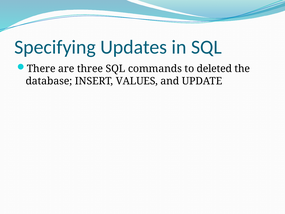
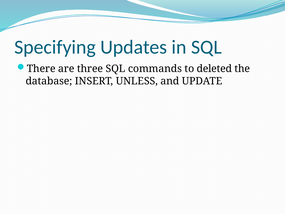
VALUES: VALUES -> UNLESS (137, 81)
